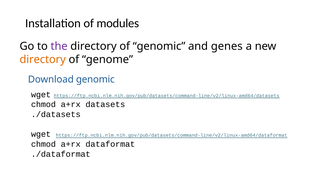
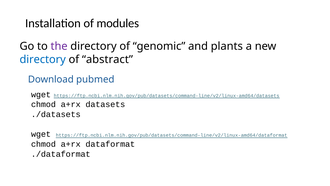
genes: genes -> plants (227, 46)
directory colour: orange -> blue (43, 59)
genome: genome -> abstract (107, 59)
Download genomic: genomic -> pubmed (95, 79)
